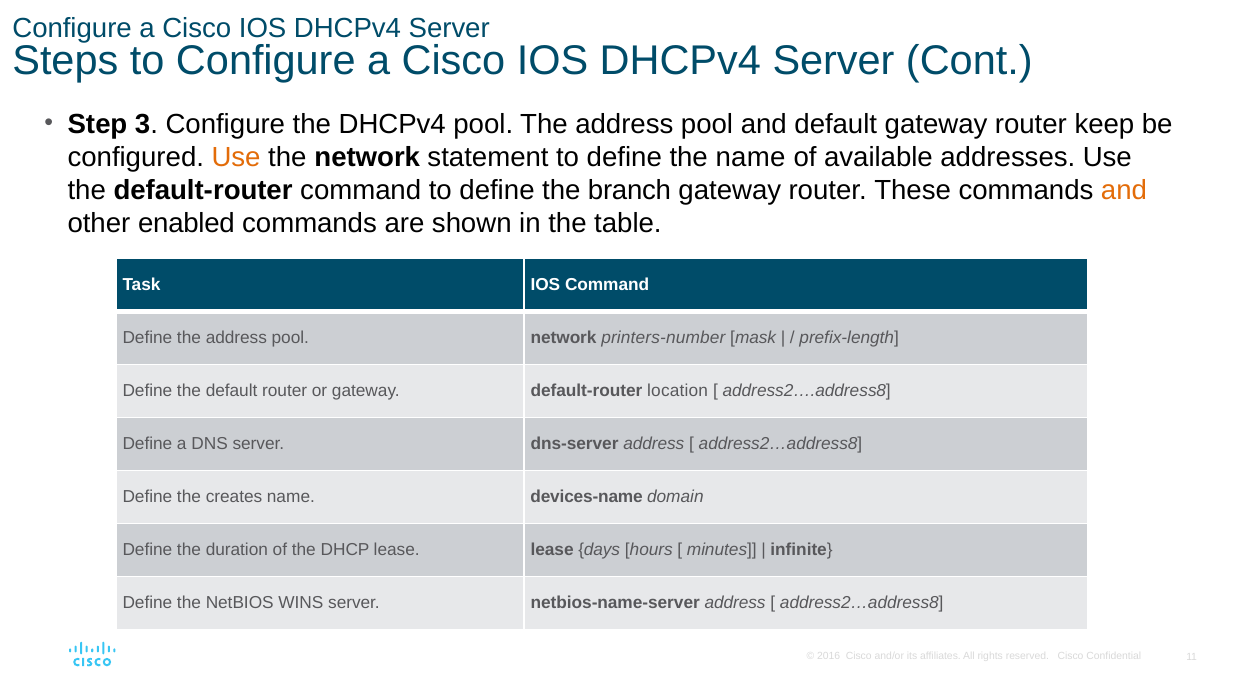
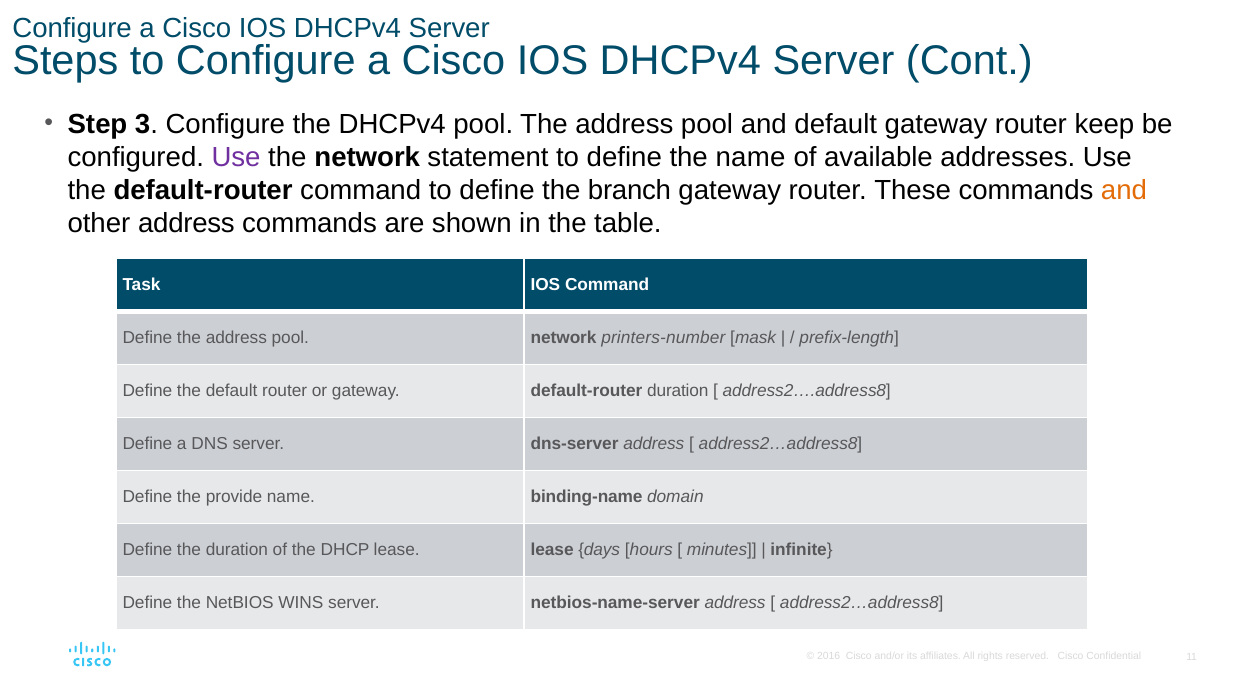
Use colour: orange -> purple (236, 157)
other enabled: enabled -> address (186, 224)
default-router location: location -> duration (678, 391)
creates: creates -> provide (234, 497)
devices-name: devices-name -> binding-name (587, 497)
